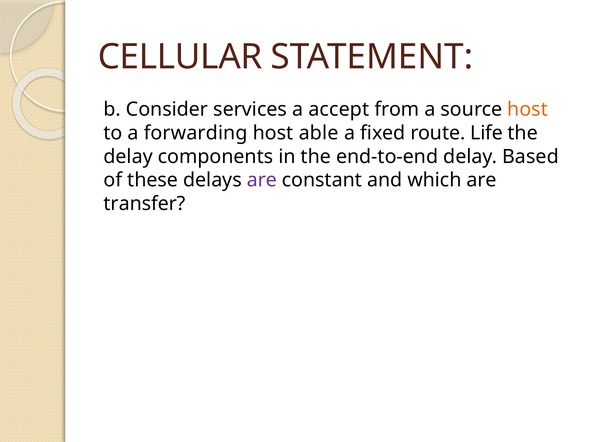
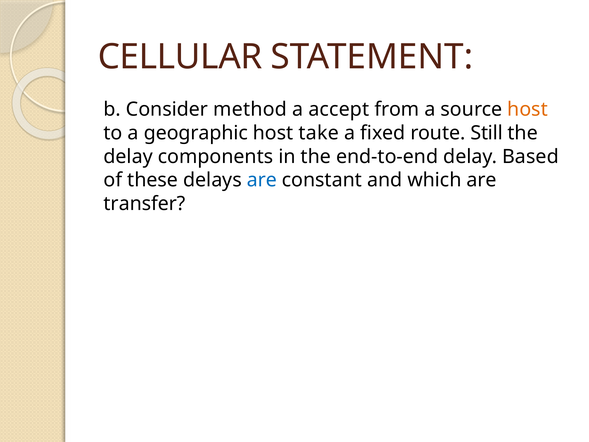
services: services -> method (250, 109)
forwarding: forwarding -> geographic (196, 133)
able: able -> take (319, 133)
Life: Life -> Still (487, 133)
are colour: purple -> blue (262, 180)
